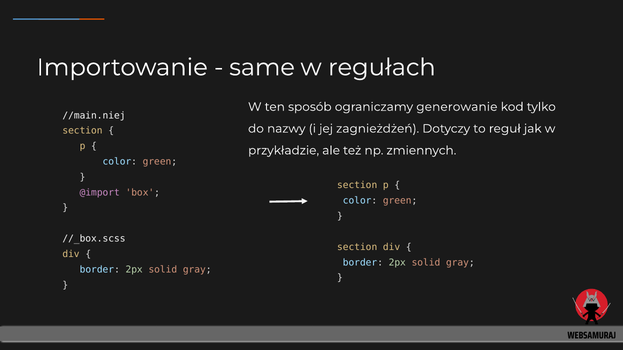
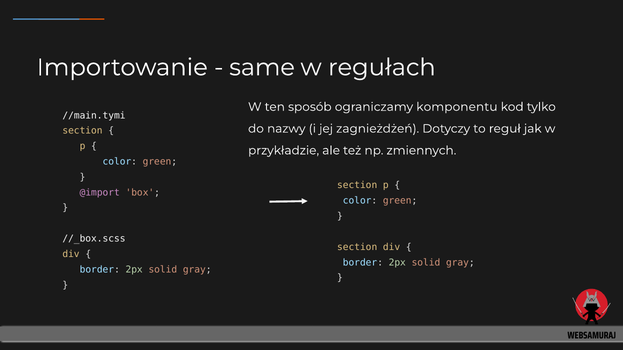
generowanie: generowanie -> komponentu (457, 107)
//main.niej: //main.niej -> //main.tymi (94, 116)
